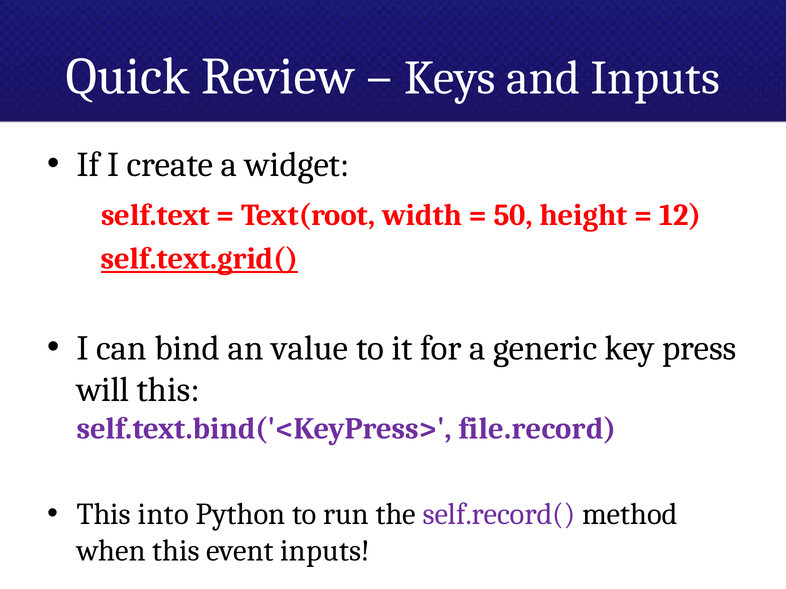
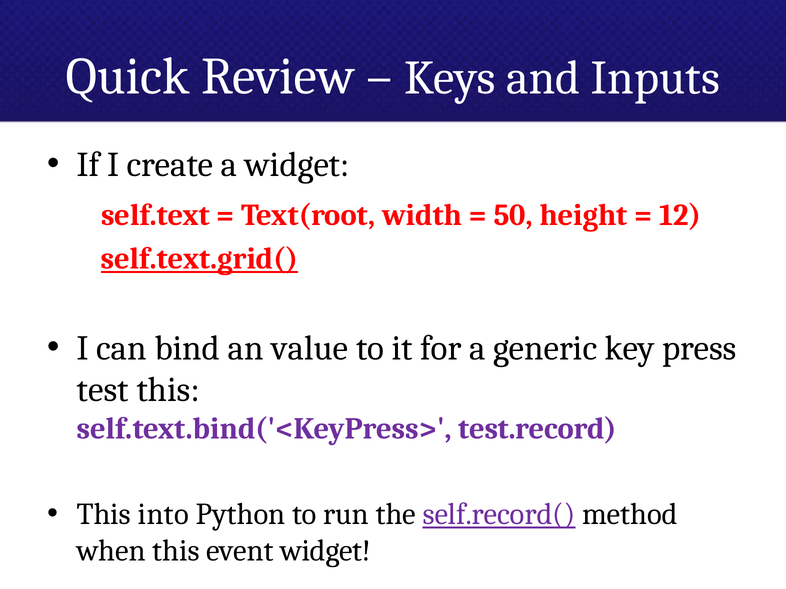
will: will -> test (103, 390)
file.record: file.record -> test.record (538, 429)
self.record( underline: none -> present (499, 515)
event inputs: inputs -> widget (325, 551)
